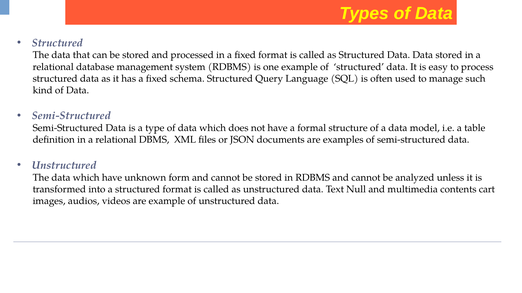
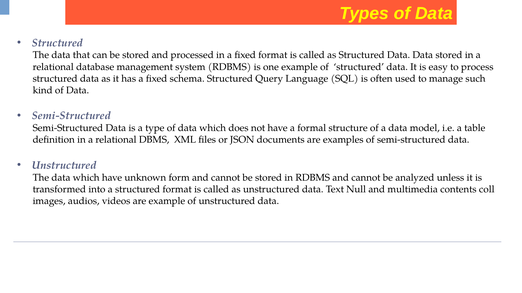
cart: cart -> coll (487, 190)
